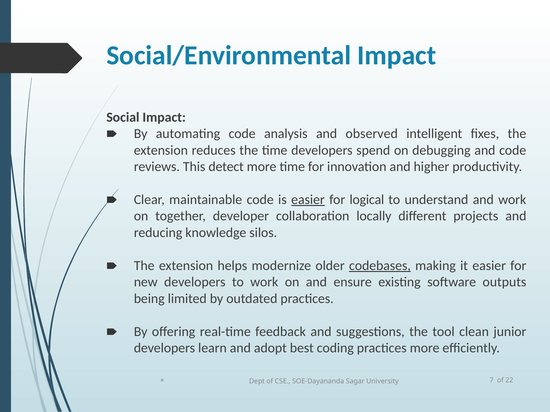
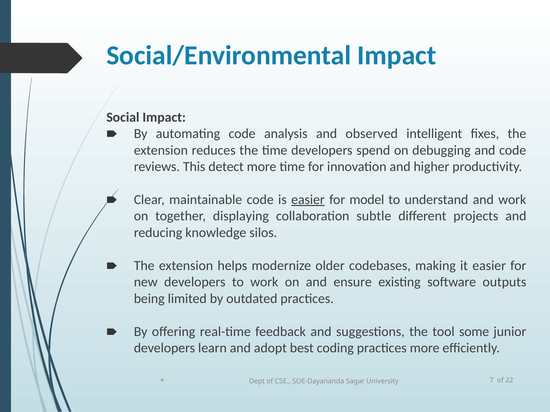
logical: logical -> model (367, 200)
developer: developer -> displaying (241, 216)
locally: locally -> subtle (374, 216)
codebases underline: present -> none (380, 266)
clean: clean -> some (474, 332)
